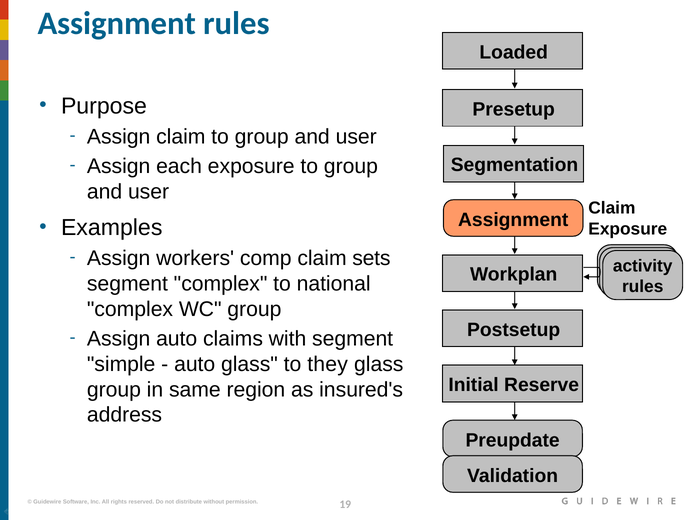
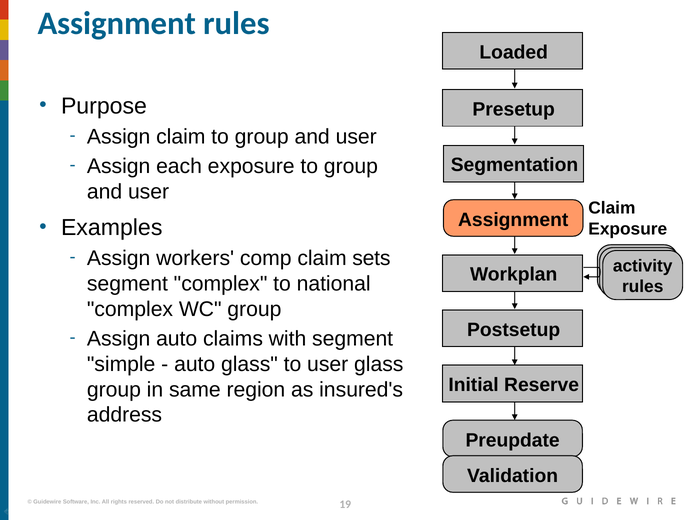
to they: they -> user (328, 364)
